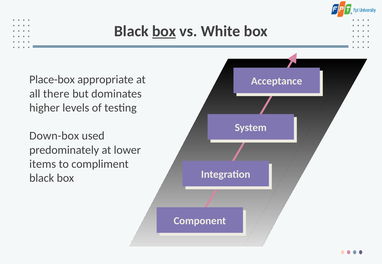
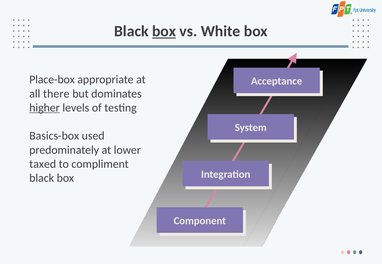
higher underline: none -> present (45, 108)
Down-box: Down-box -> Basics-box (54, 136)
items: items -> taxed (43, 164)
